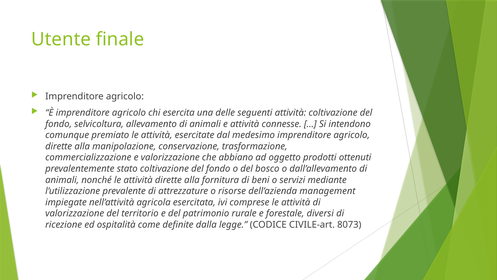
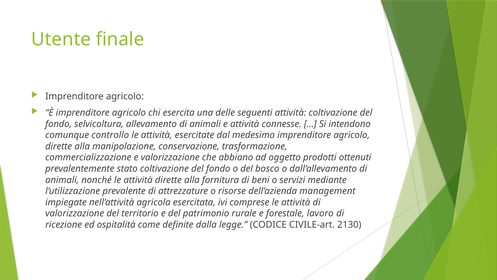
premiato: premiato -> controllo (110, 135)
diversi: diversi -> lavoro (320, 213)
8073: 8073 -> 2130 (349, 224)
